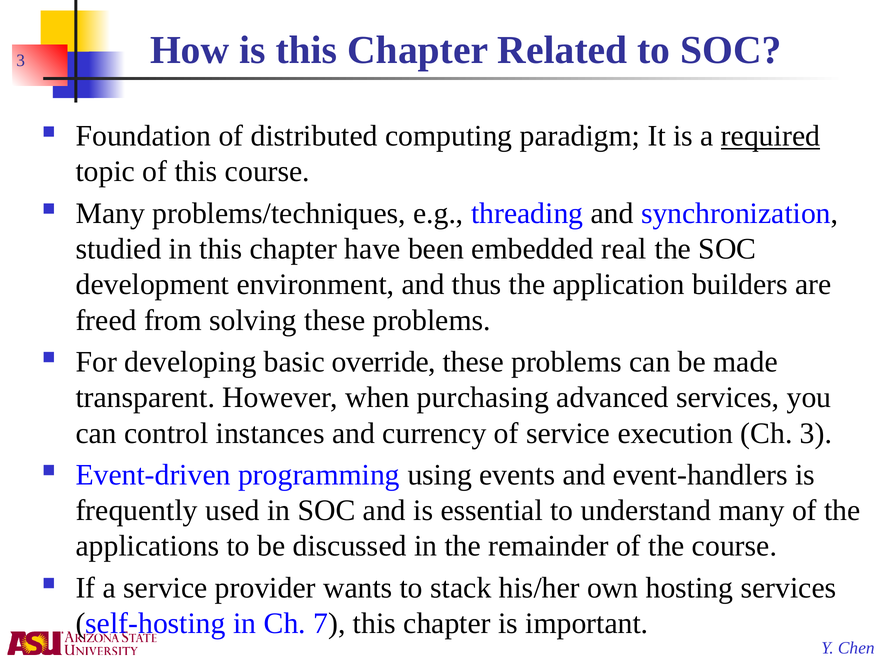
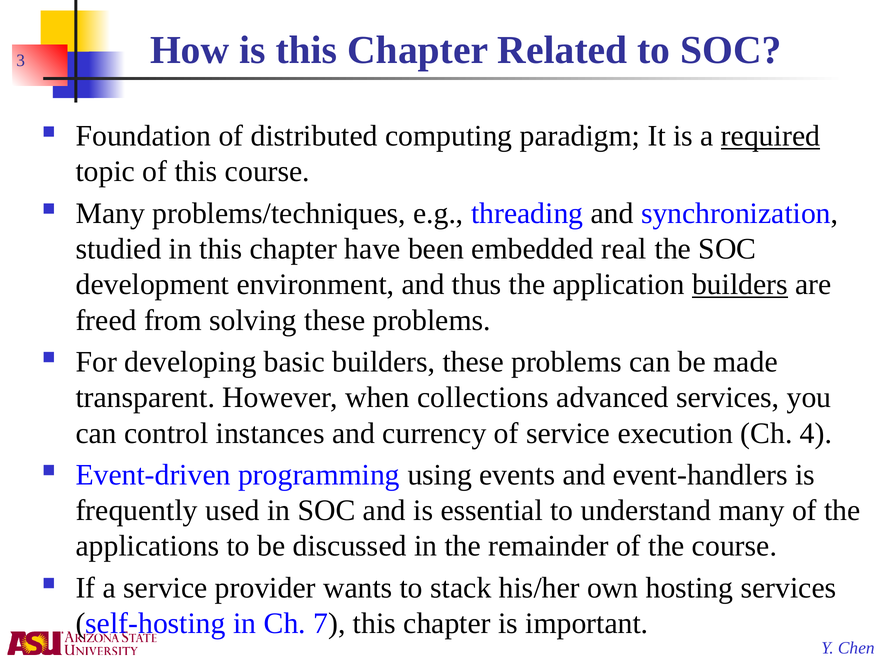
builders underline: none -> present (740, 285)
basic override: override -> builders (384, 362)
purchasing: purchasing -> collections (483, 398)
Ch 3: 3 -> 4 (816, 433)
